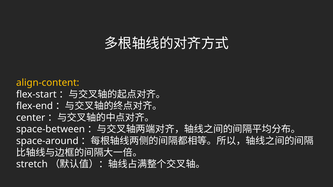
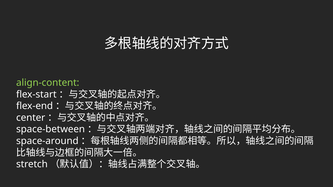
align-content colour: yellow -> light green (48, 83)
